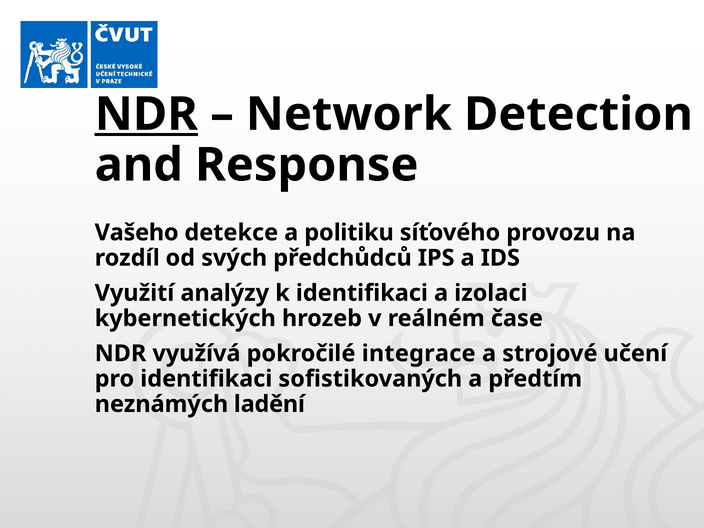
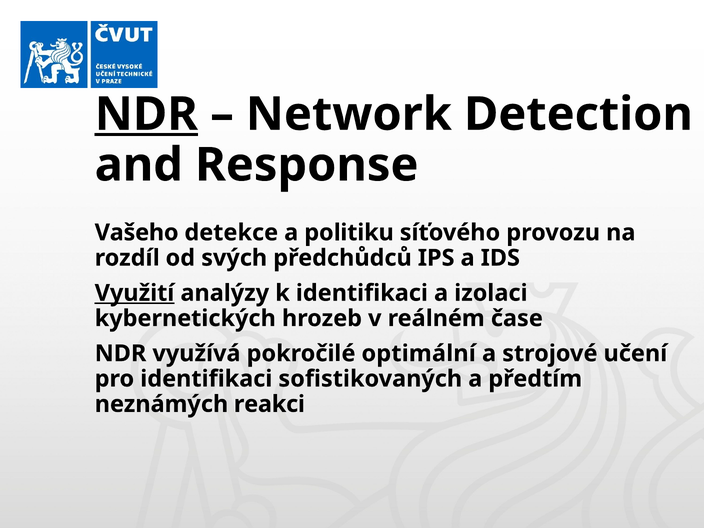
Využití underline: none -> present (135, 293)
integrace: integrace -> optimální (419, 353)
ladění: ladění -> reakci (269, 404)
